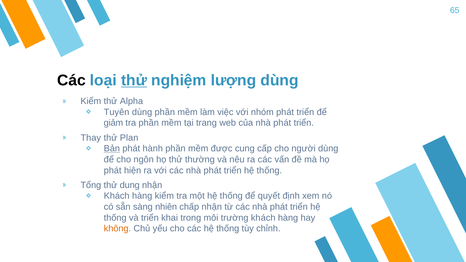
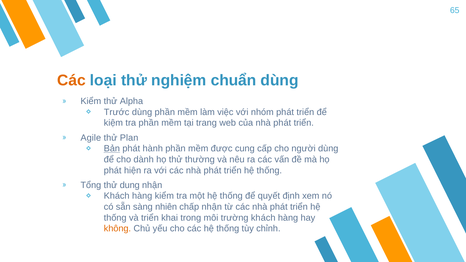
Các colour: black -> orange (71, 80)
thử underline: present -> none (134, 80)
lượng: lượng -> chuẩn (234, 80)
Tuyên: Tuyên -> Trước (117, 112)
giảm: giảm -> kiệm (113, 123)
Thay: Thay -> Agile (91, 138)
ngôn: ngôn -> dành (144, 160)
